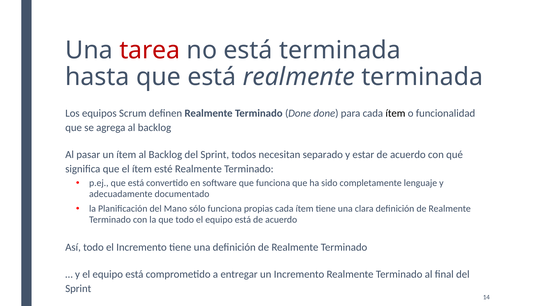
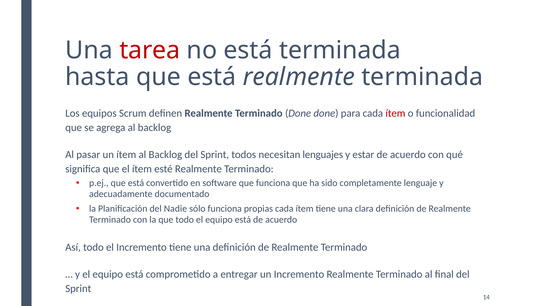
ítem colour: black -> red (395, 113)
separado: separado -> lenguajes (323, 155)
Mano: Mano -> Nadie (175, 209)
